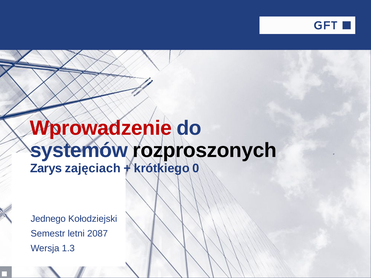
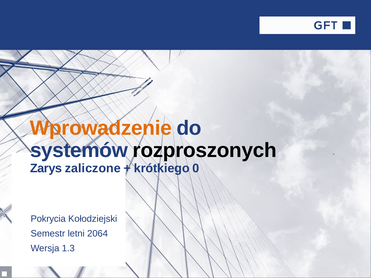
Wprowadzenie colour: red -> orange (101, 128)
zajęciach: zajęciach -> zaliczone (93, 168)
Jednego: Jednego -> Pokrycia (48, 219)
2087: 2087 -> 2064 (98, 234)
